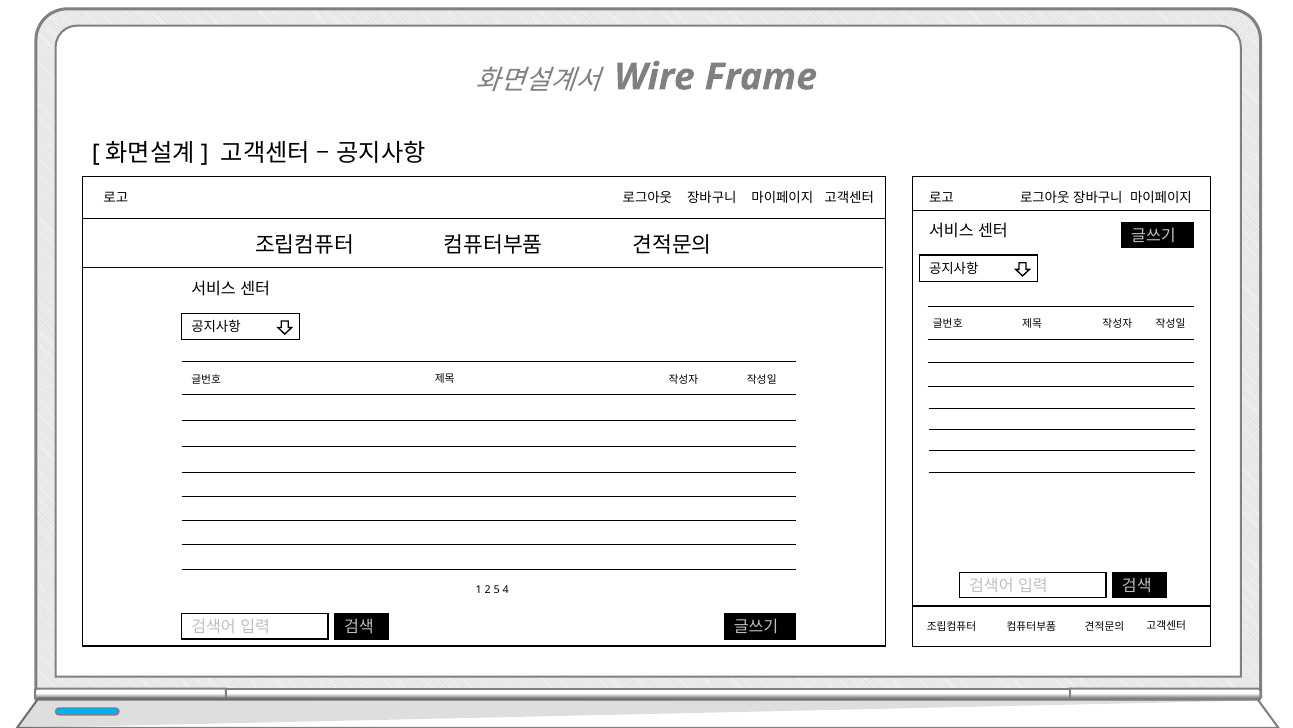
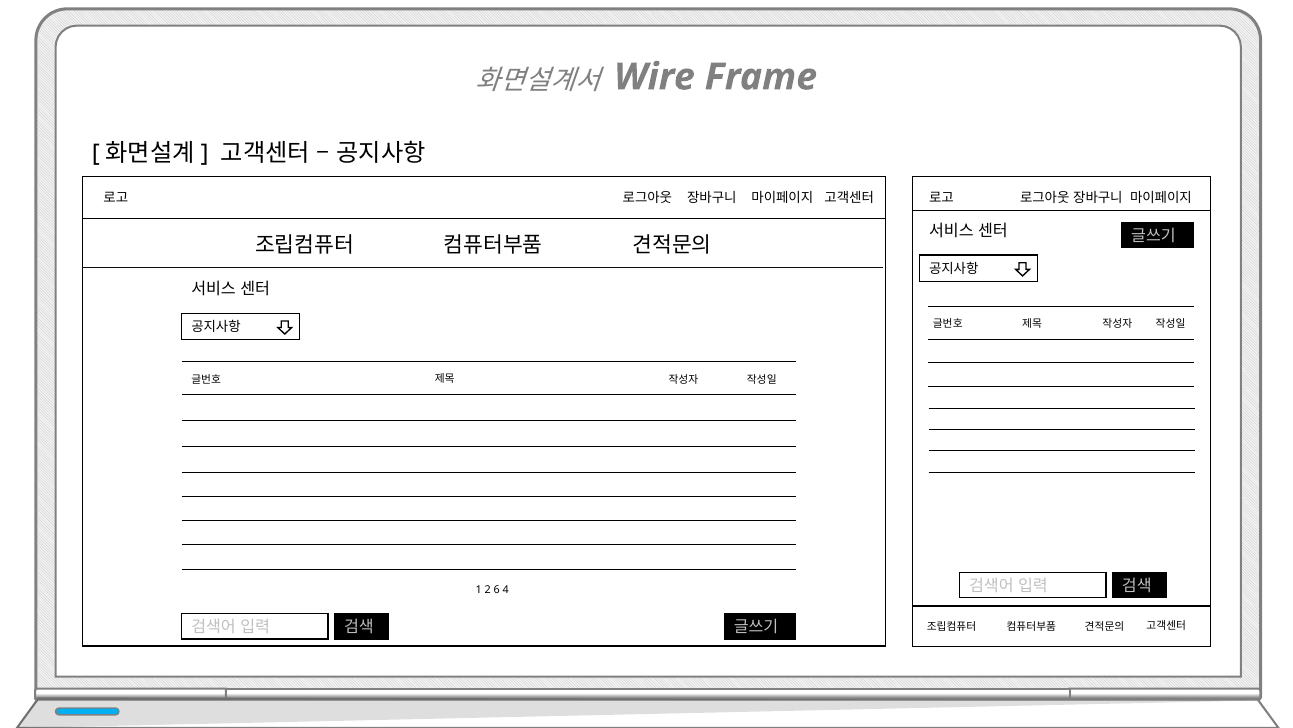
5: 5 -> 6 (497, 589)
